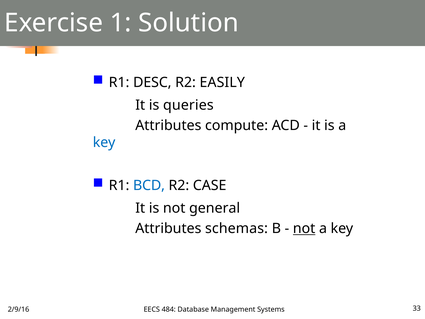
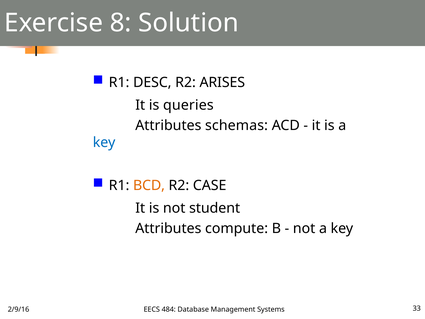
1: 1 -> 8 (121, 23)
EASILY: EASILY -> ARISES (222, 82)
compute: compute -> schemas (236, 125)
BCD colour: blue -> orange (149, 185)
general: general -> student (215, 208)
schemas: schemas -> compute (237, 228)
not underline: present -> none (304, 228)
